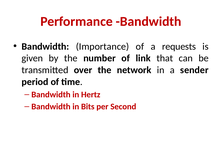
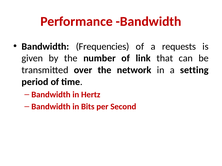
Importance: Importance -> Frequencies (103, 47)
sender: sender -> setting (194, 70)
